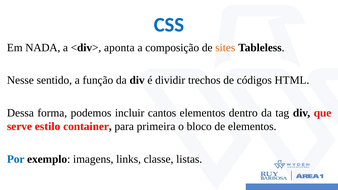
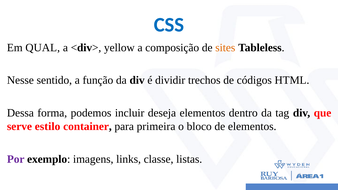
NADA: NADA -> QUAL (43, 48)
aponta: aponta -> yellow (119, 48)
cantos: cantos -> deseja (162, 113)
Por colour: blue -> purple (16, 159)
